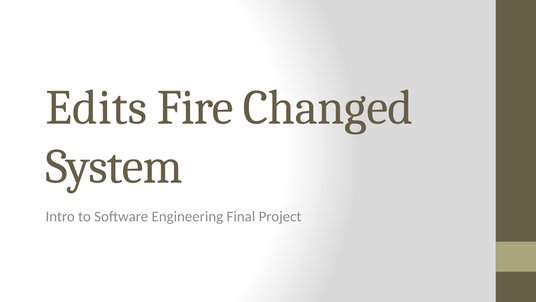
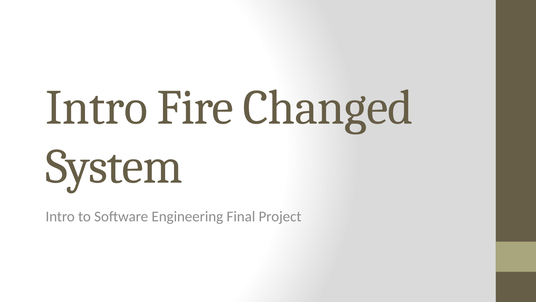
Edits: Edits -> Intro (97, 107)
